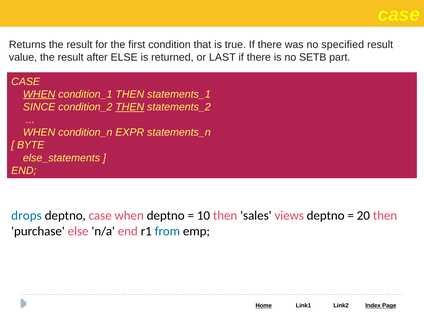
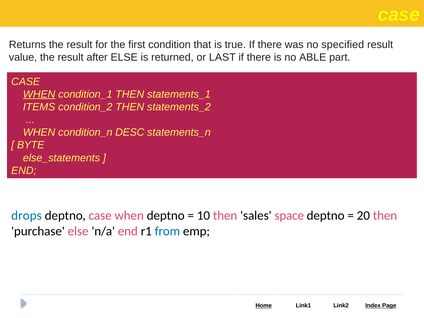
SETB: SETB -> ABLE (313, 57)
SINCE: SINCE -> ITEMS (39, 107)
THEN underline: present -> none (130, 107)
EXPR: EXPR -> DESC (130, 132)
views: views -> space (289, 216)
